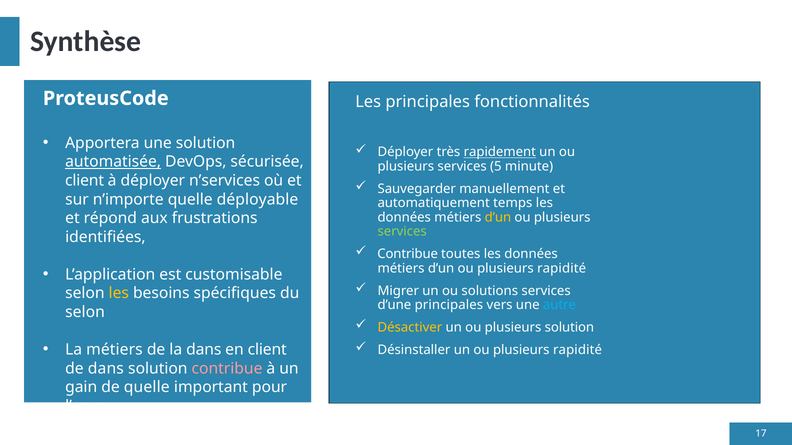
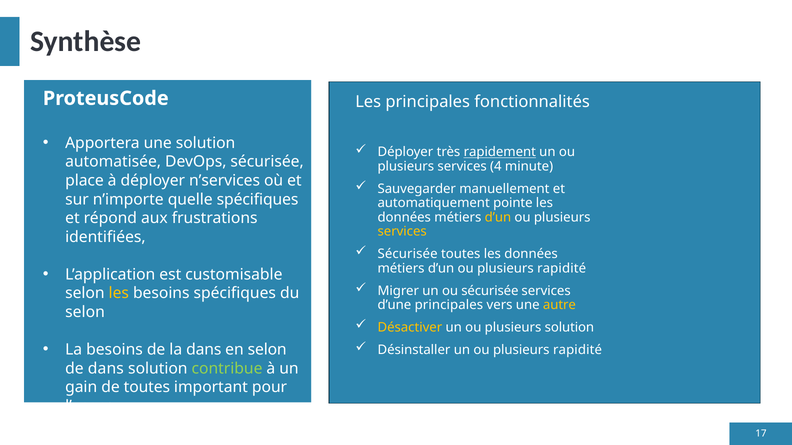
automatisée underline: present -> none (113, 162)
5: 5 -> 4 (496, 167)
client: client -> place (84, 181)
quelle déployable: déployable -> spécifiques (258, 200)
temps: temps -> pointe (513, 203)
services colour: light green -> yellow (402, 232)
Contribue: Contribue -> Sécurisée (408, 254)
ou solutions: solutions -> sécurisée (490, 291)
autre colour: light blue -> yellow (559, 305)
La métiers: métiers -> besoins (114, 350)
en client: client -> selon (267, 350)
contribue colour: pink -> light green (227, 369)
de quelle: quelle -> toutes (147, 388)
